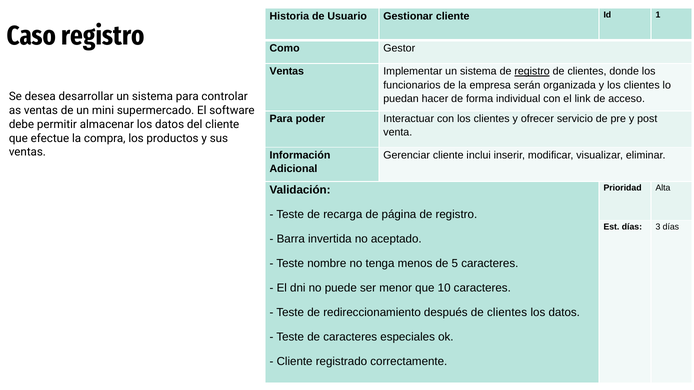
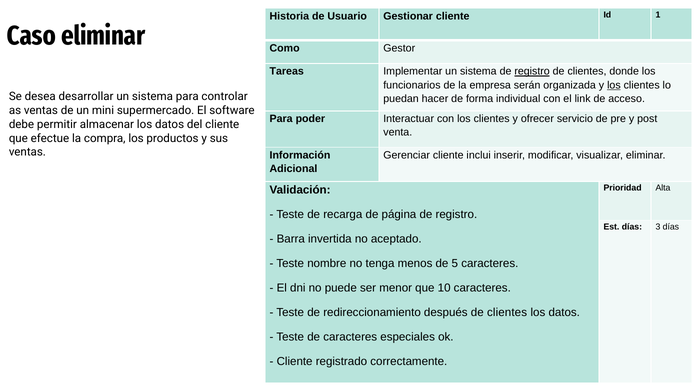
Caso registro: registro -> eliminar (103, 36)
Ventas: Ventas -> Tareas (287, 72)
los underline: none -> present (614, 85)
